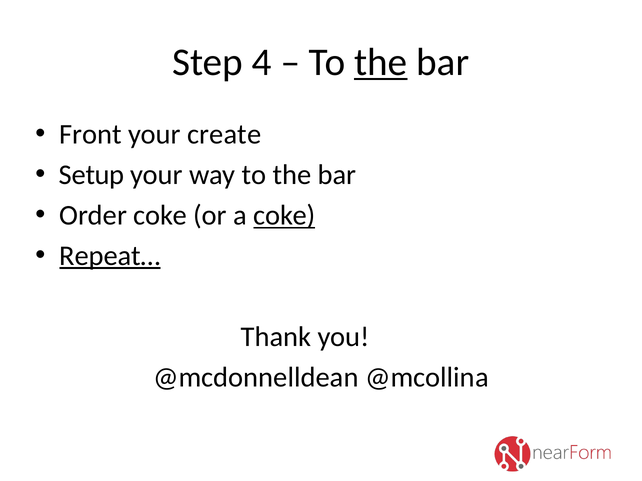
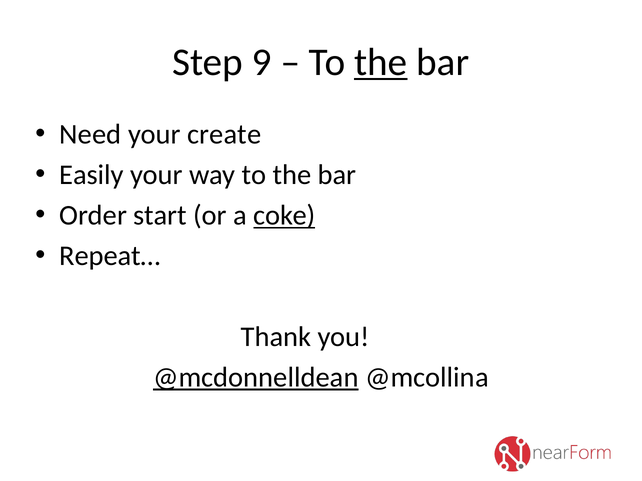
4: 4 -> 9 (262, 62)
Front: Front -> Need (90, 135)
Setup: Setup -> Easily (92, 175)
Order coke: coke -> start (160, 216)
Repeat… underline: present -> none (110, 256)
@mcdonnelldean underline: none -> present (256, 378)
